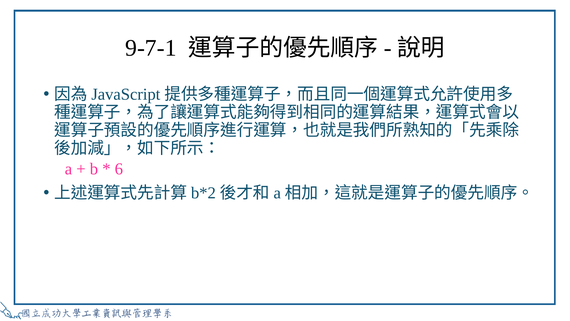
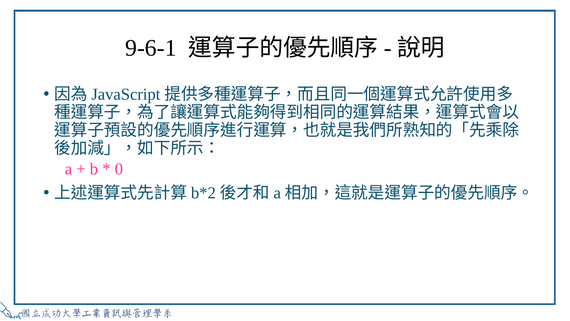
9-7-1: 9-7-1 -> 9-6-1 (151, 48)
6: 6 -> 0 (119, 169)
